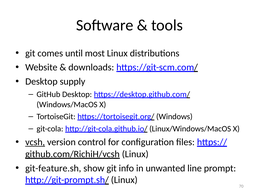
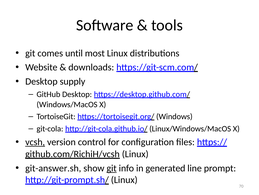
git-feature.sh: git-feature.sh -> git-answer.sh (53, 168)
git underline: none -> present (112, 168)
unwanted: unwanted -> generated (165, 168)
